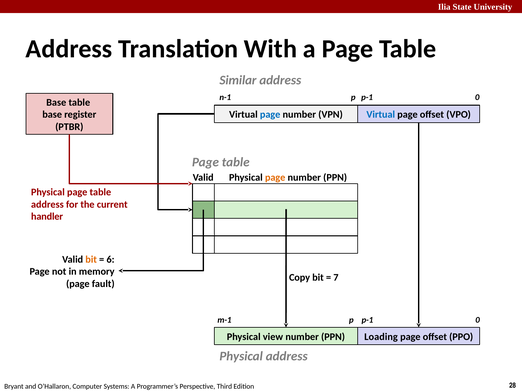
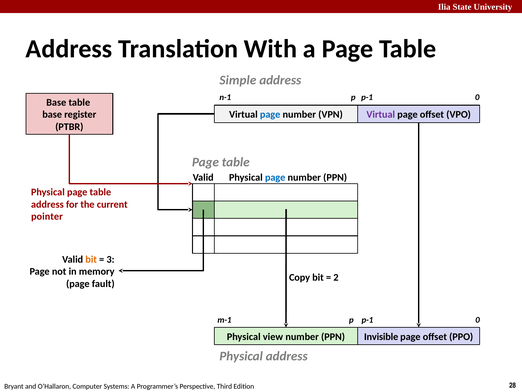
Similar: Similar -> Simple (238, 80)
Virtual colour: blue -> purple (381, 114)
page colour: orange -> blue (275, 177)
handler: handler -> pointer (47, 216)
6: 6 -> 3 (111, 259)
7: 7 -> 2 (336, 277)
Loading: Loading -> Invisible (381, 336)
